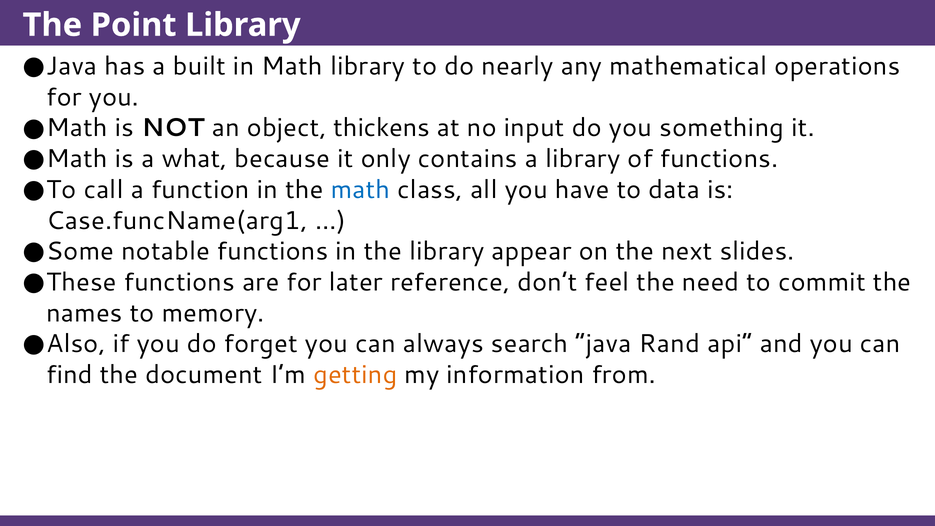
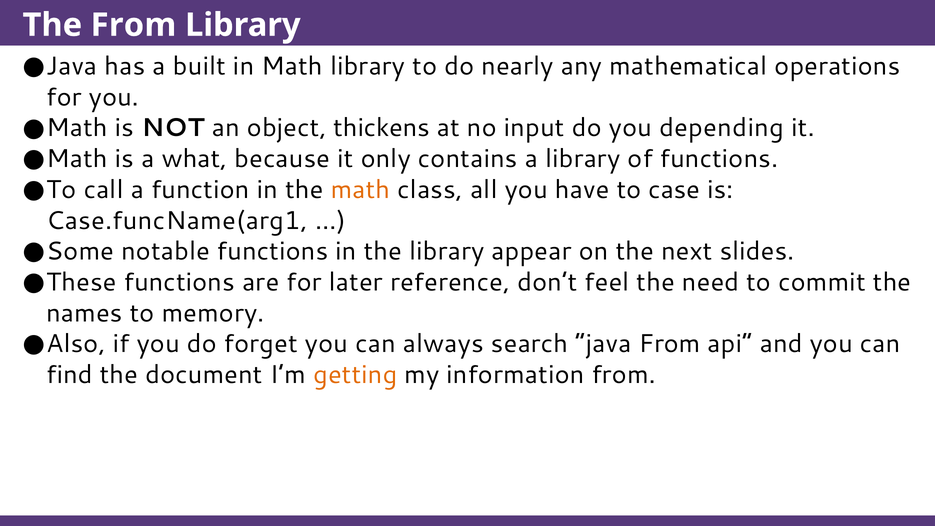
The Point: Point -> From (133, 25)
something: something -> depending (722, 128)
math colour: blue -> orange (360, 190)
data: data -> case (674, 190)
java Rand: Rand -> From (670, 344)
